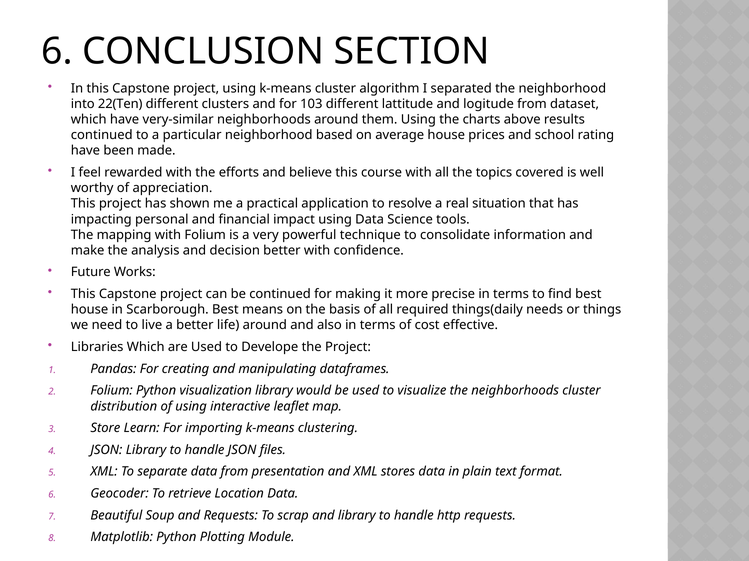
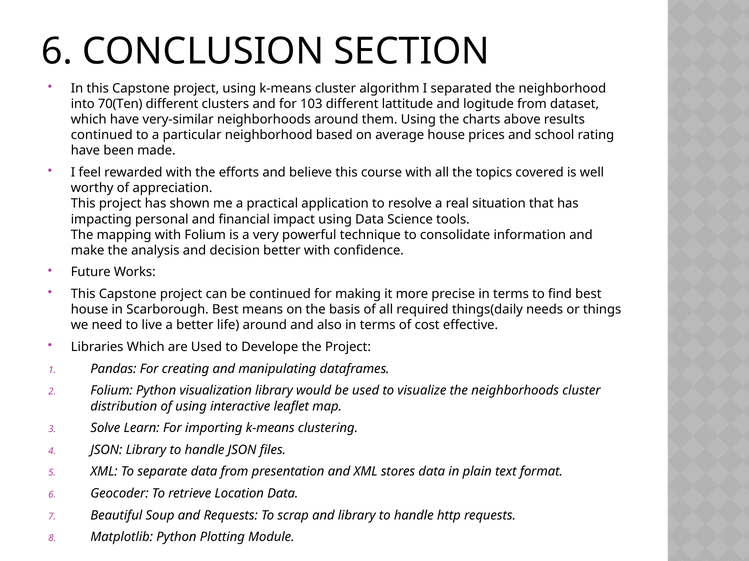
22(Ten: 22(Ten -> 70(Ten (120, 104)
Store: Store -> Solve (105, 429)
